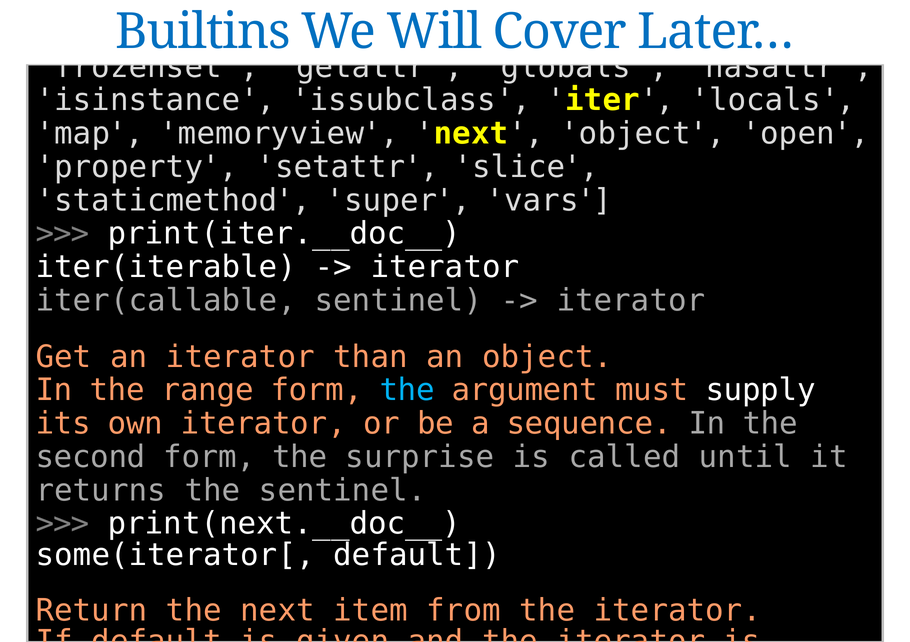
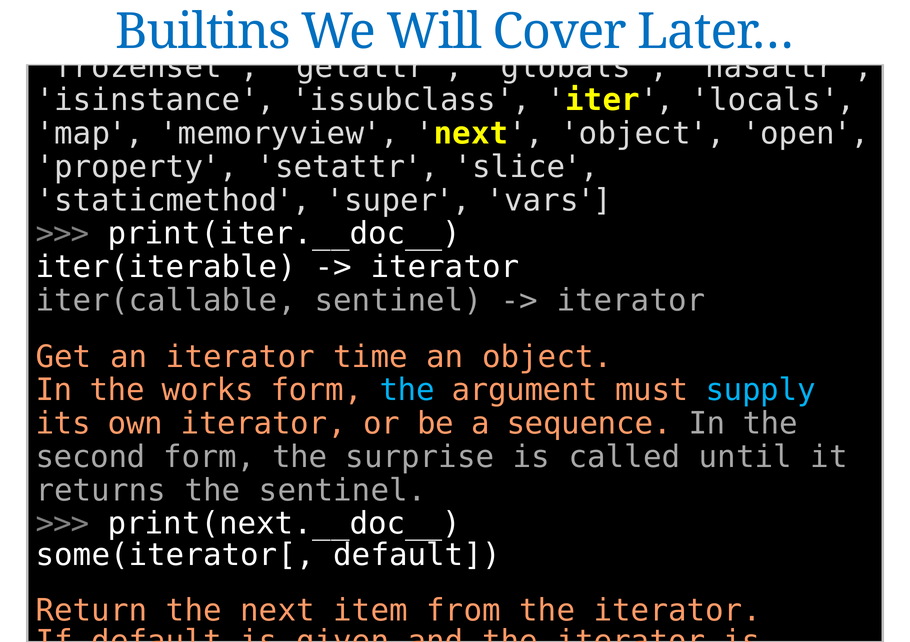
than: than -> time (371, 357)
range: range -> works (208, 390)
supply colour: white -> light blue (761, 390)
